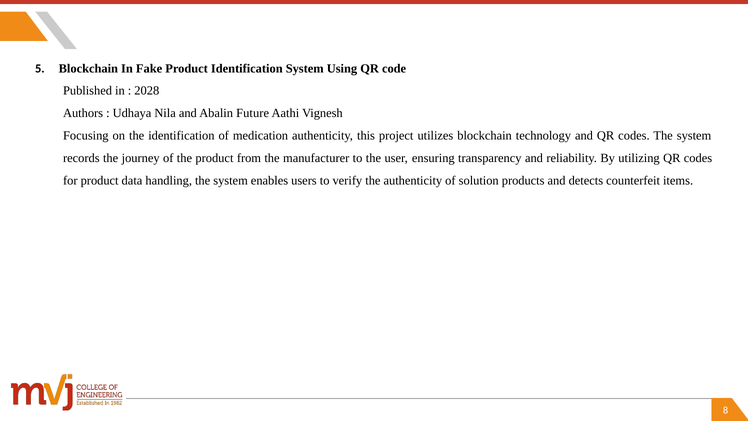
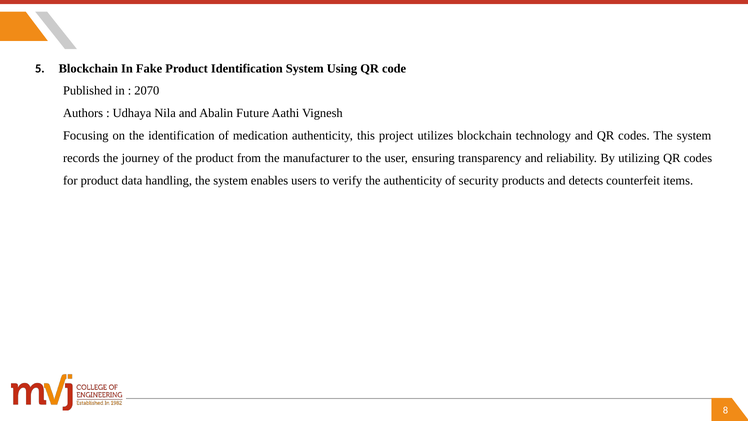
2028: 2028 -> 2070 (147, 91)
solution: solution -> security (479, 180)
